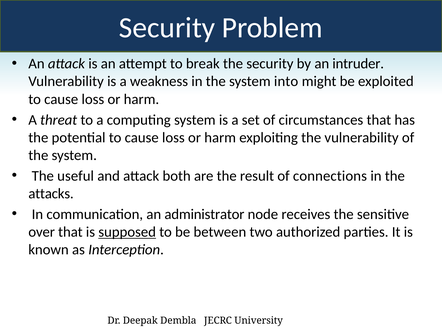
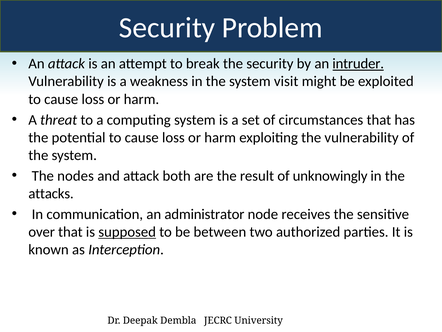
intruder underline: none -> present (358, 64)
into: into -> visit (286, 81)
useful: useful -> nodes (76, 176)
connections: connections -> unknowingly (330, 176)
